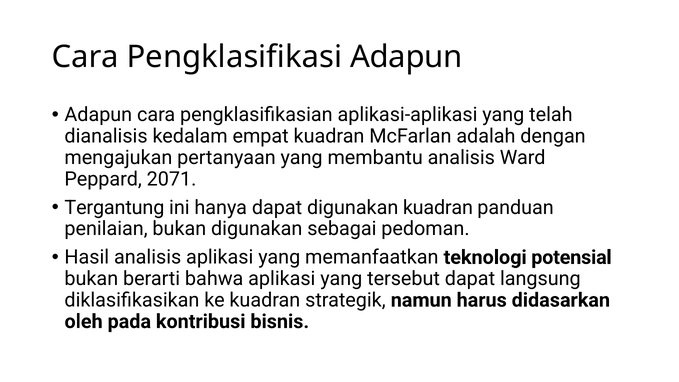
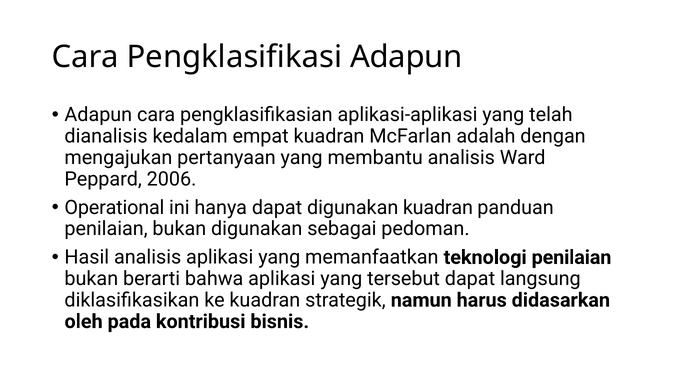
2071: 2071 -> 2006 (172, 179)
Tergantung: Tergantung -> Operational (114, 207)
teknologi potensial: potensial -> penilaian (571, 257)
